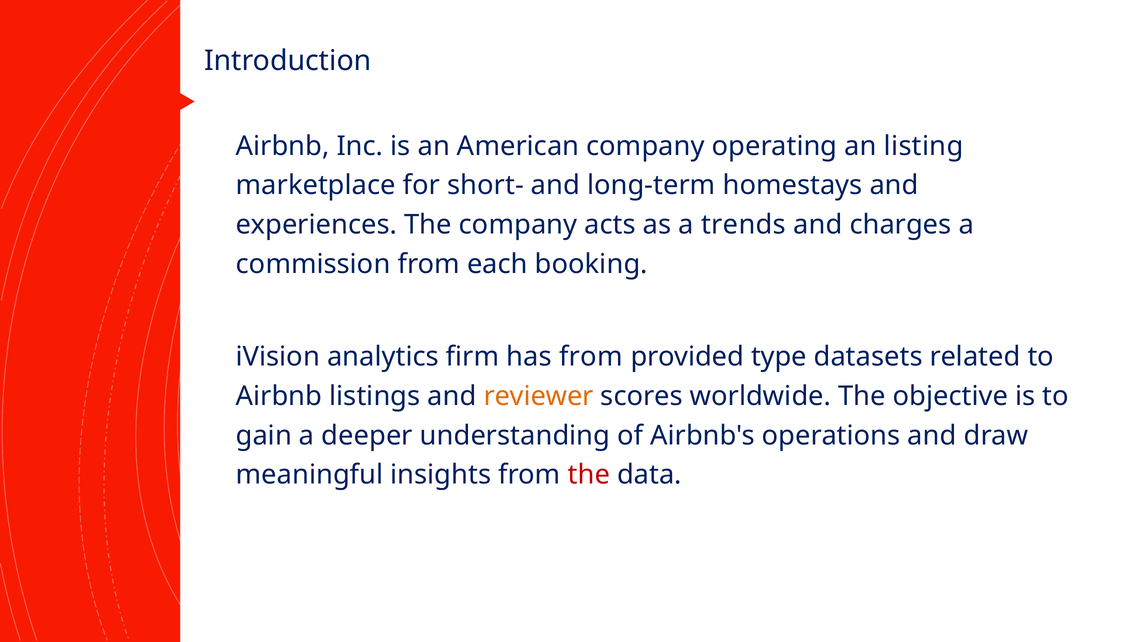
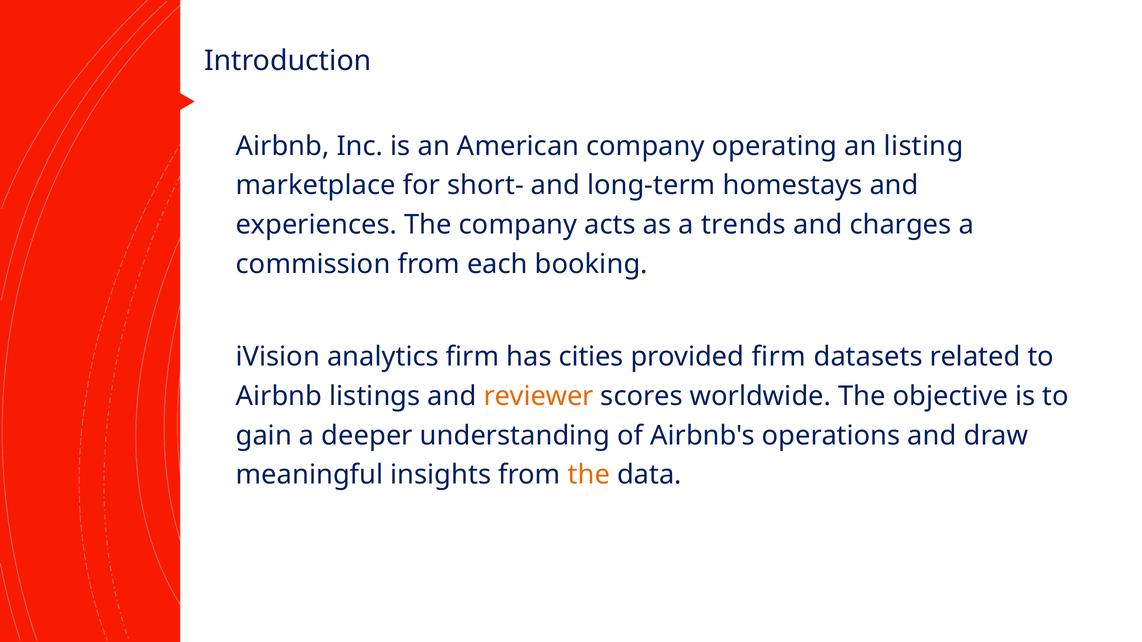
has from: from -> cities (591, 357)
provided type: type -> firm (779, 357)
the colour: red -> orange (589, 475)
